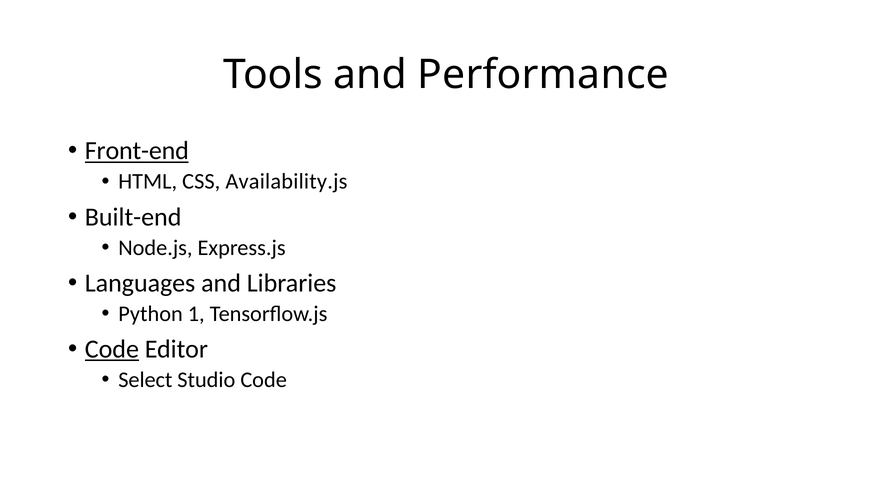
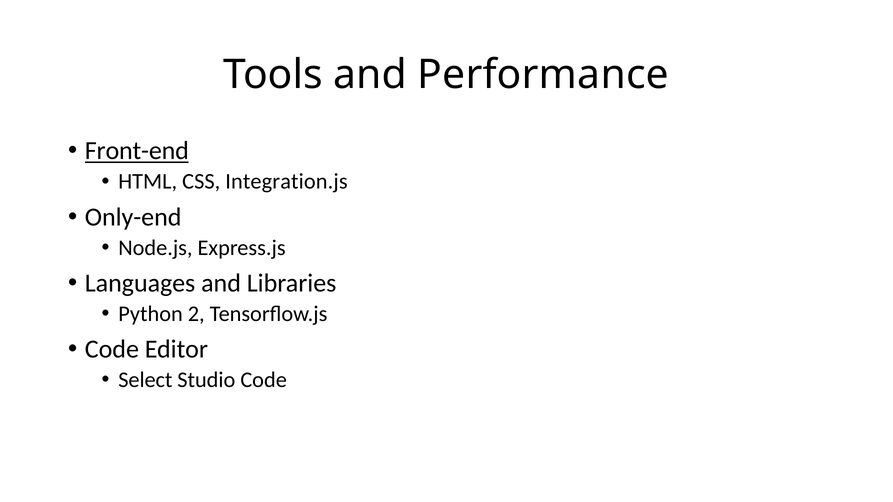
Availability.js: Availability.js -> Integration.js (286, 182)
Built-end: Built-end -> Only-end (133, 217)
1: 1 -> 2 (196, 314)
Code underline: present -> none (112, 349)
